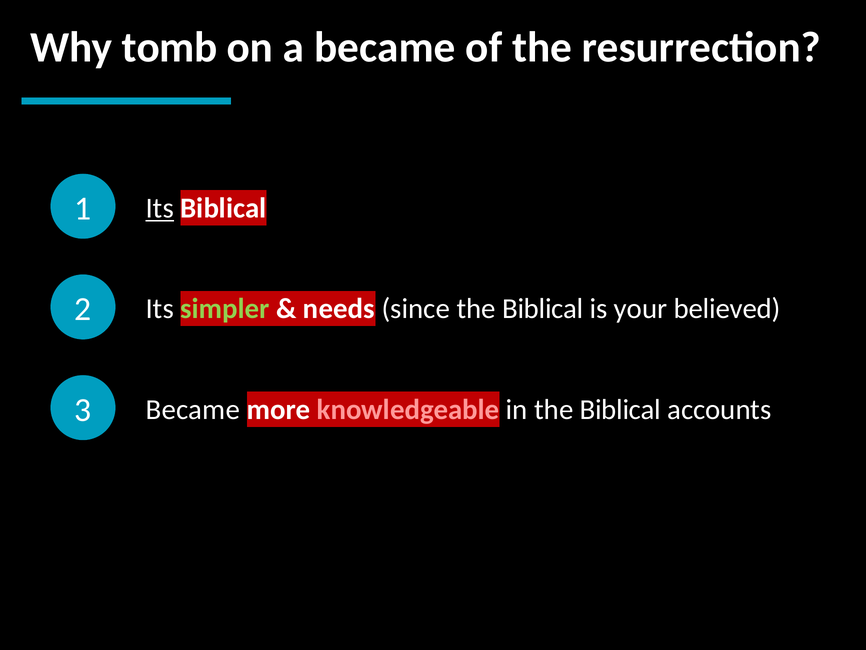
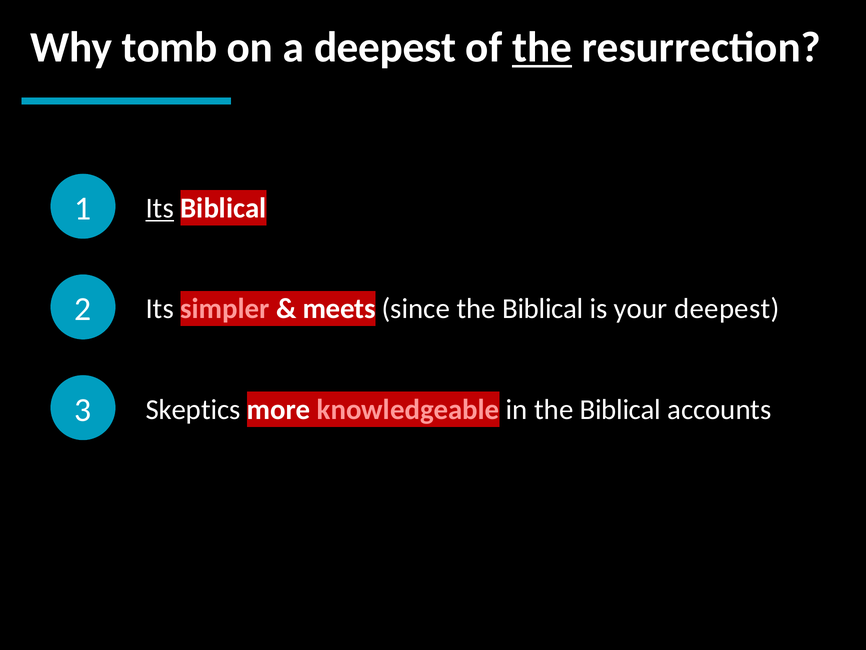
a became: became -> deepest (385, 48)
the underline: none -> present (542, 48)
simpler colour: light green -> pink (225, 309)
needs: needs -> meets (339, 309)
your believed: believed -> deepest (727, 309)
3 Became: Became -> Skeptics (193, 409)
